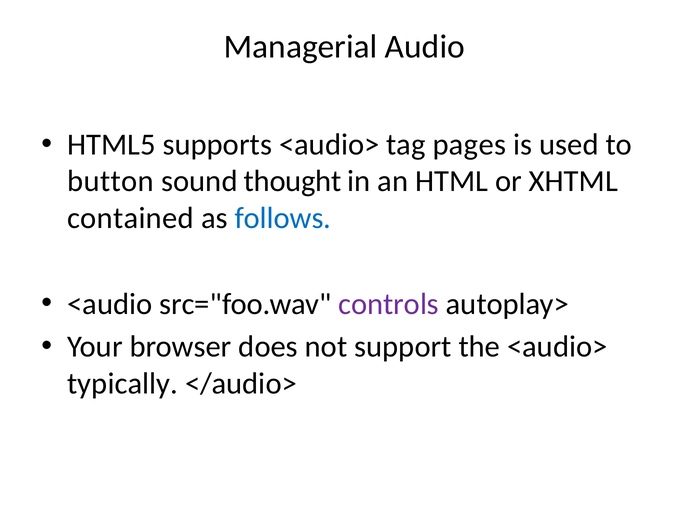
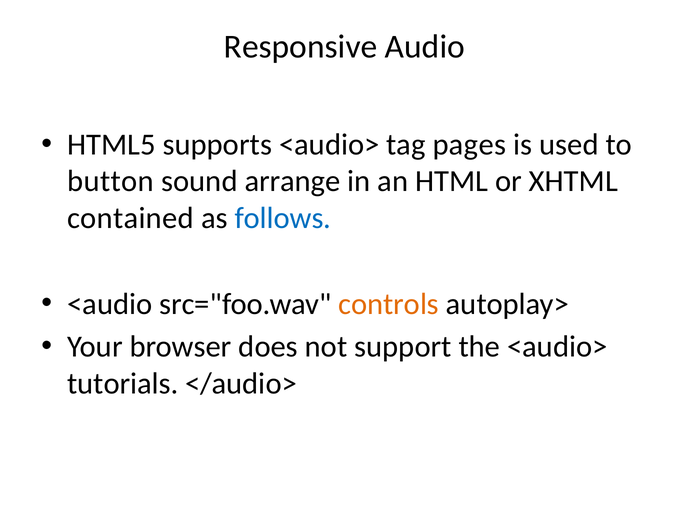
Managerial: Managerial -> Responsive (301, 47)
thought: thought -> arrange (293, 181)
controls colour: purple -> orange (389, 304)
typically: typically -> tutorials (123, 383)
